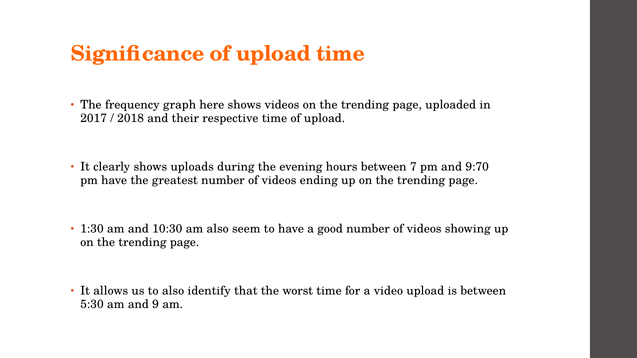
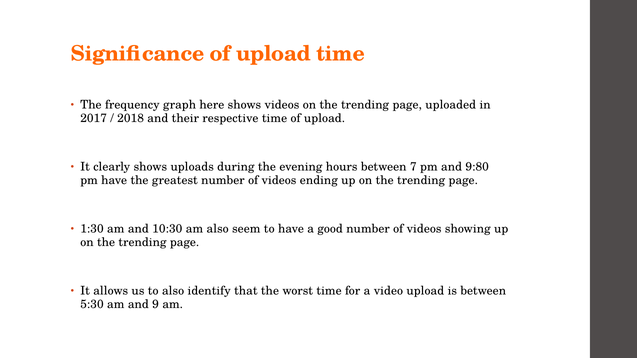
9:70: 9:70 -> 9:80 (477, 167)
